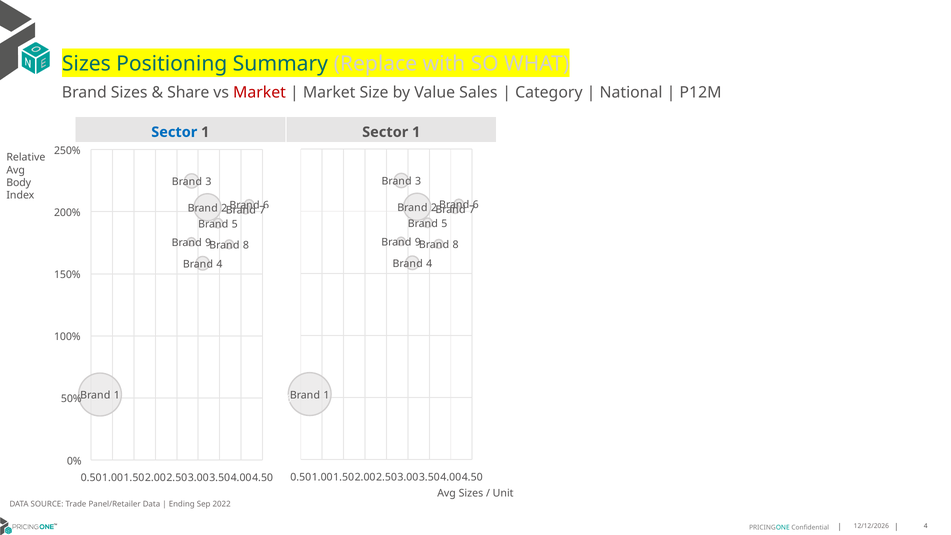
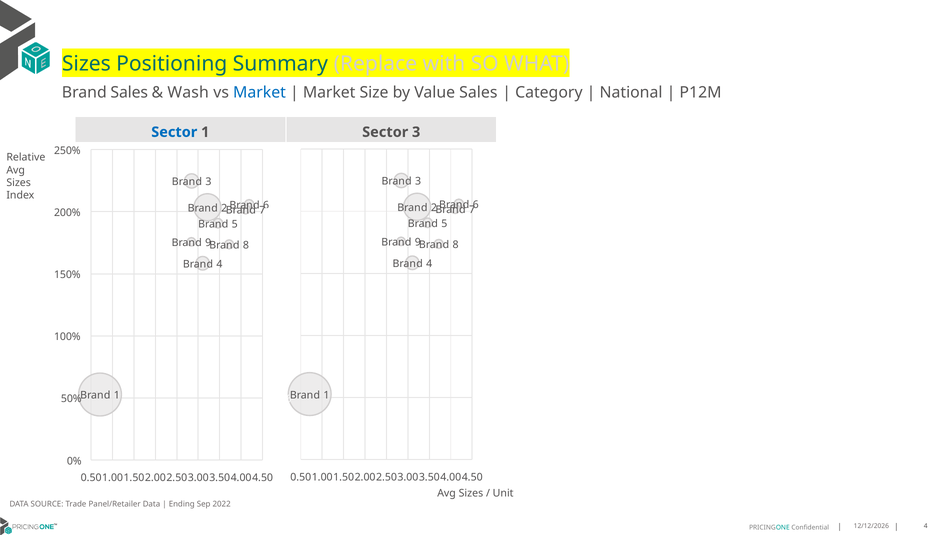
Brand Sizes: Sizes -> Sales (129, 93)
Share: Share -> Wash (188, 93)
Market colour: red -> blue (260, 93)
1 Sector 1: 1 -> 3 (416, 132)
Body: Body -> Sizes (19, 183)
